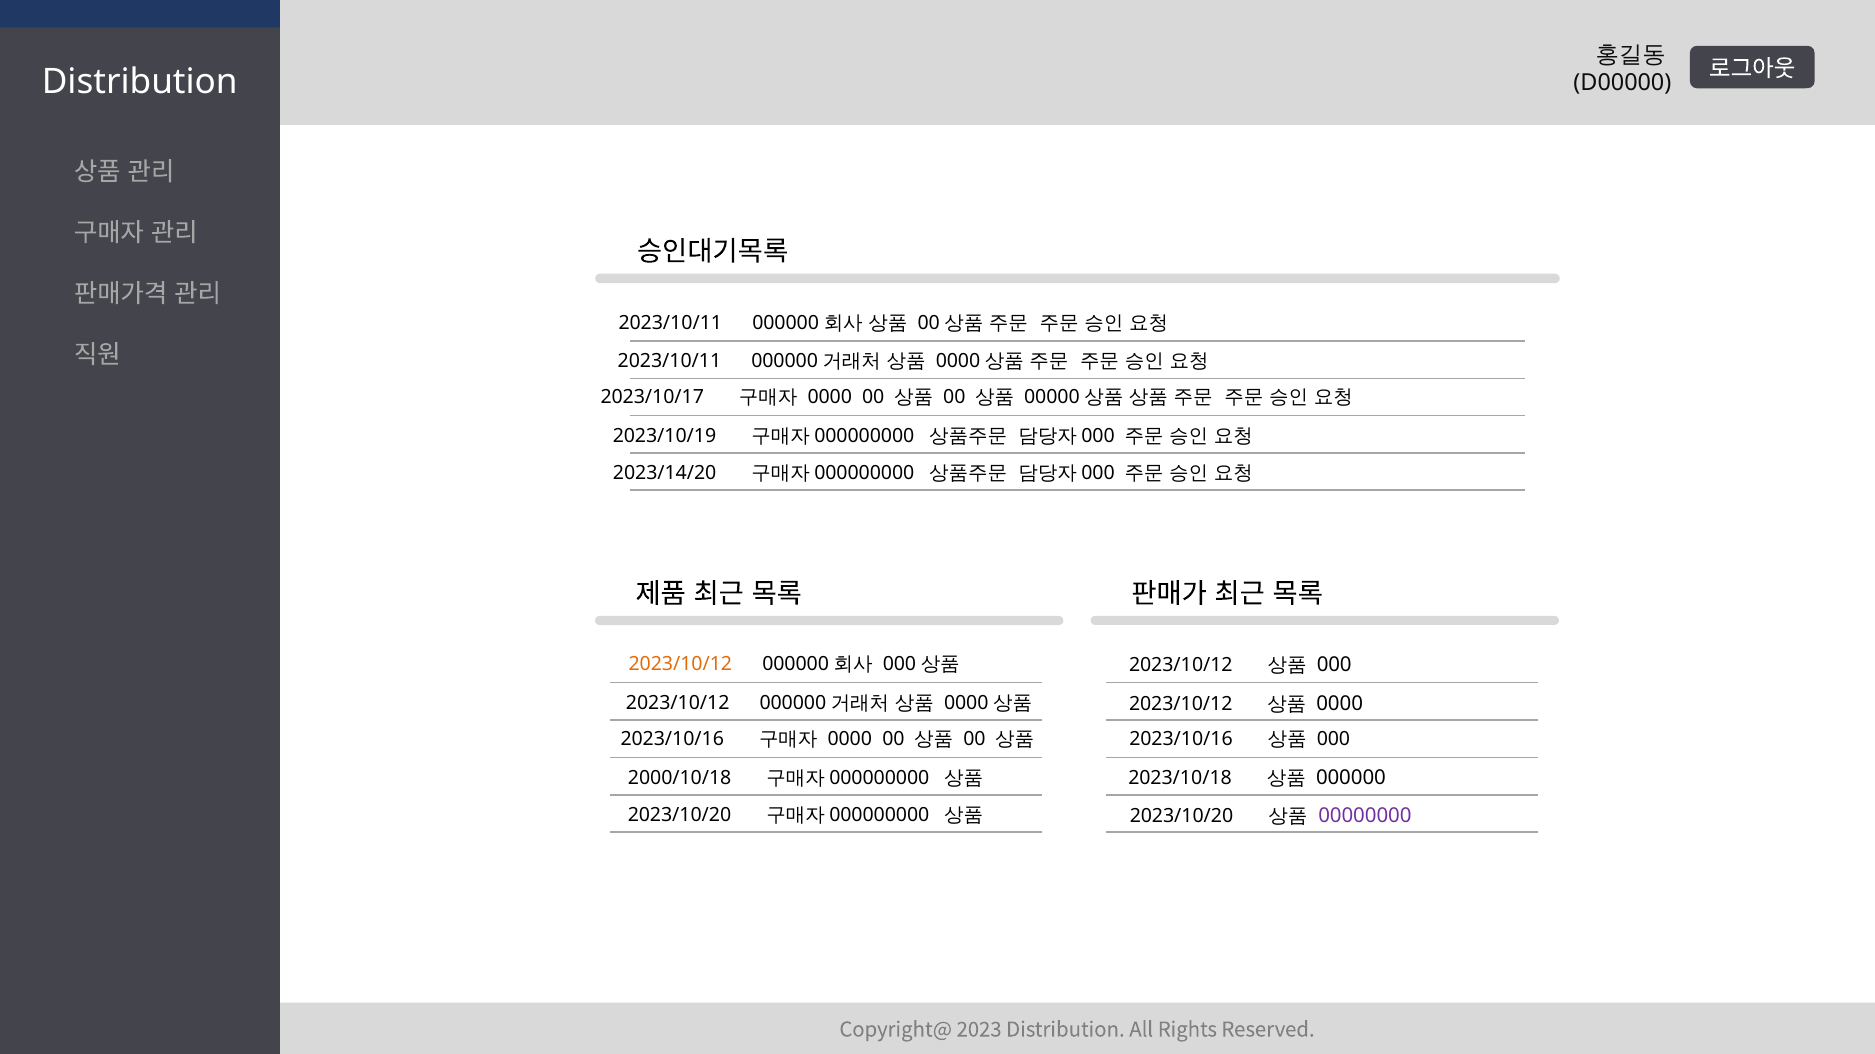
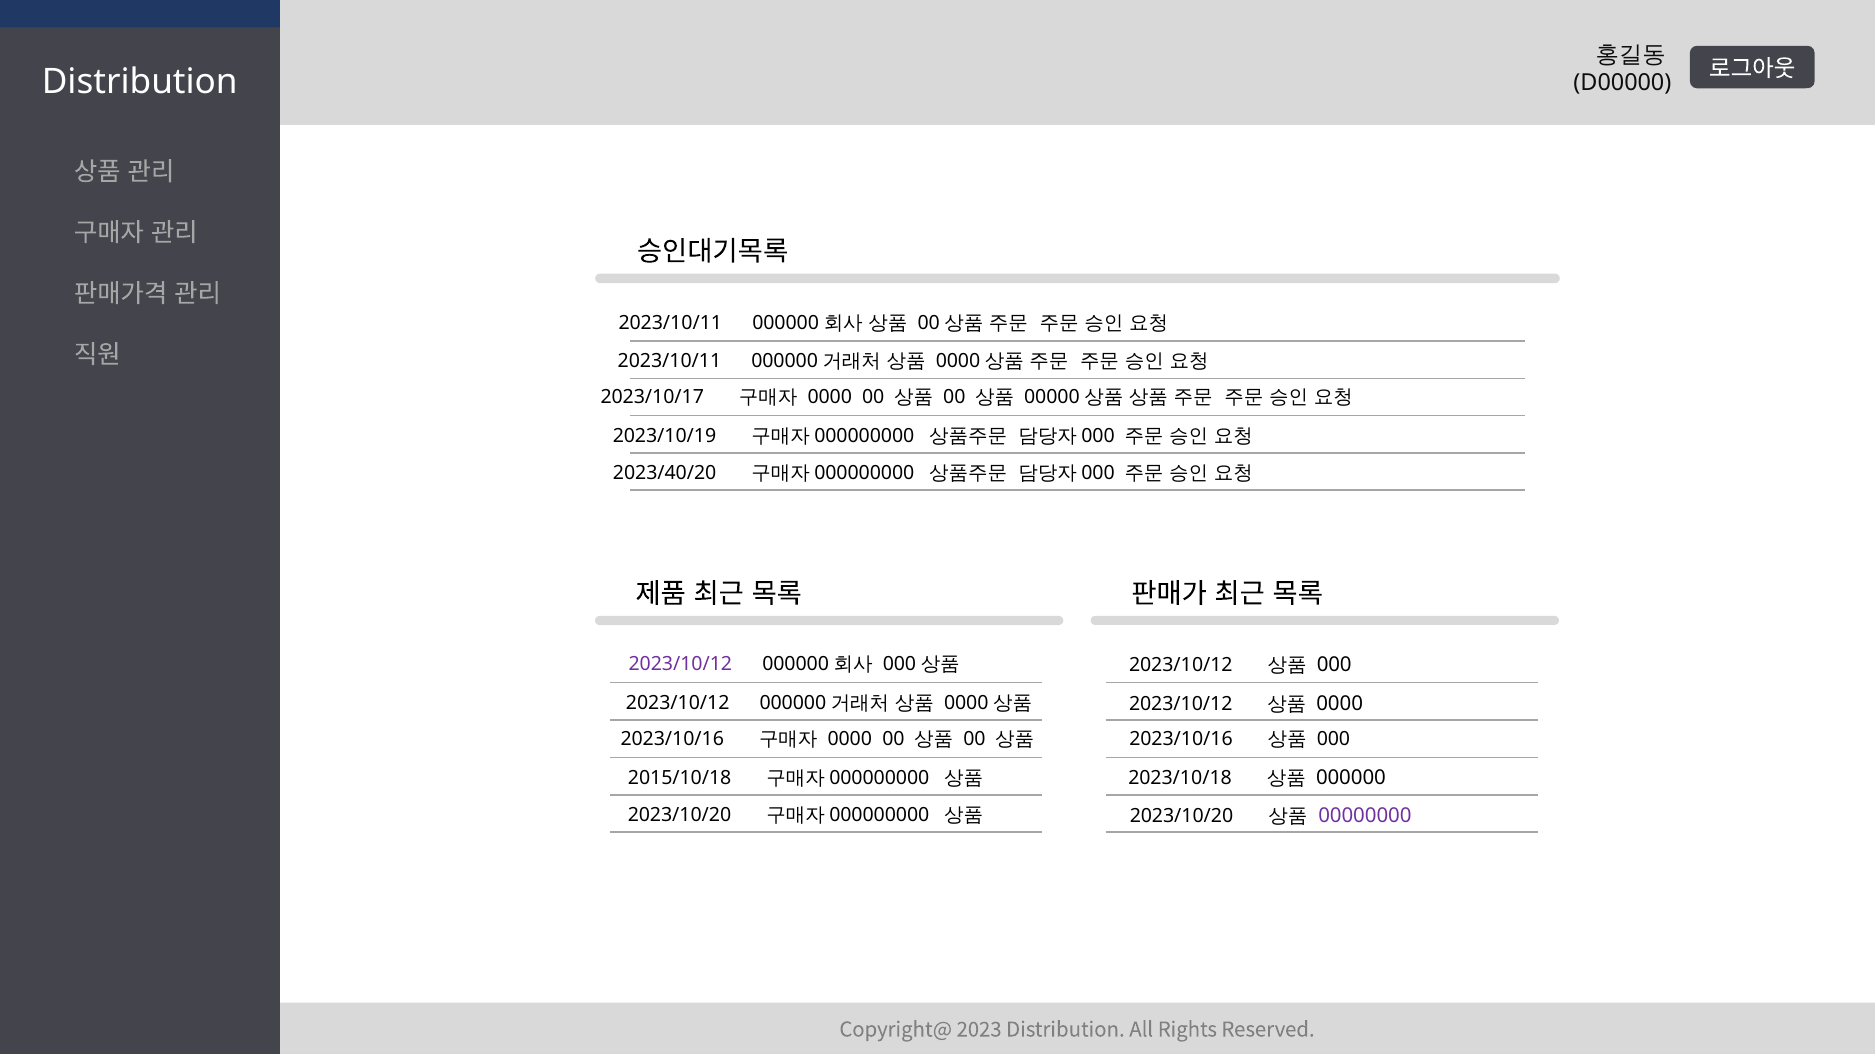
2023/14/20: 2023/14/20 -> 2023/40/20 (665, 473)
2023/10/12 colour: orange -> purple (680, 665)
2000/10/18: 2000/10/18 -> 2015/10/18 (680, 778)
